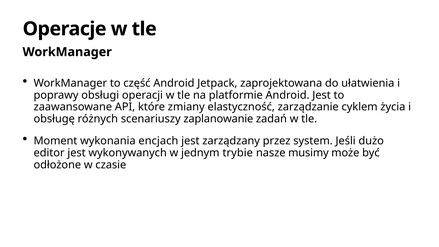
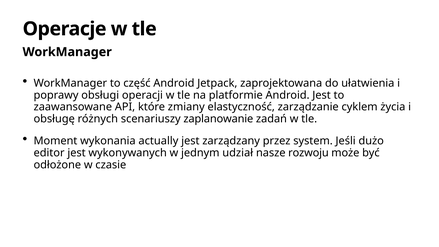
encjach: encjach -> actually (158, 141)
trybie: trybie -> udział (238, 153)
musimy: musimy -> rozwoju (308, 153)
